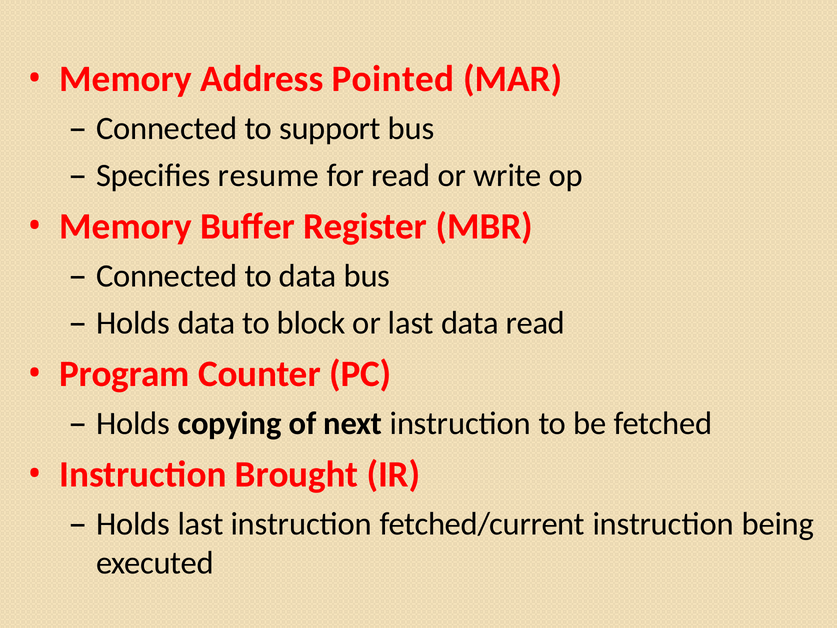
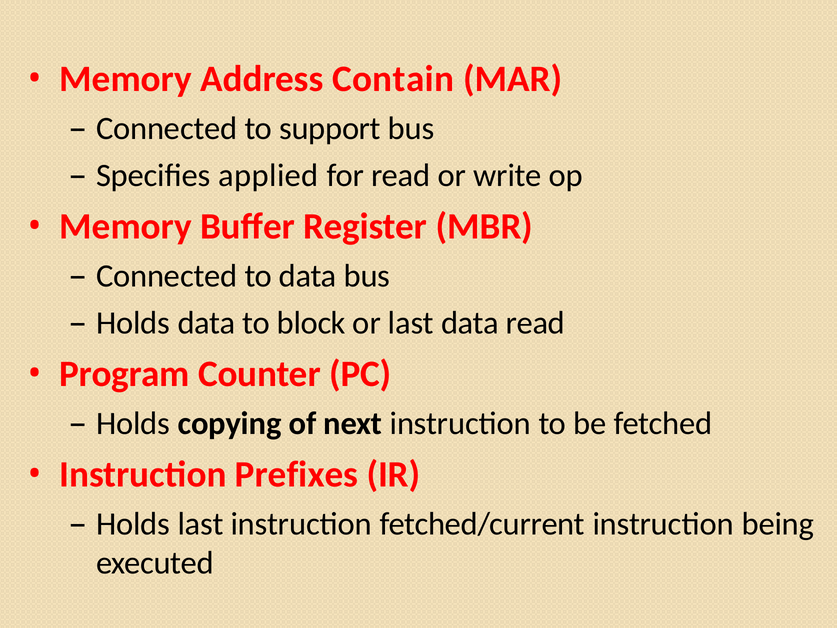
Pointed: Pointed -> Contain (393, 79)
resume: resume -> applied (268, 176)
Brought: Brought -> Prefixes (297, 474)
